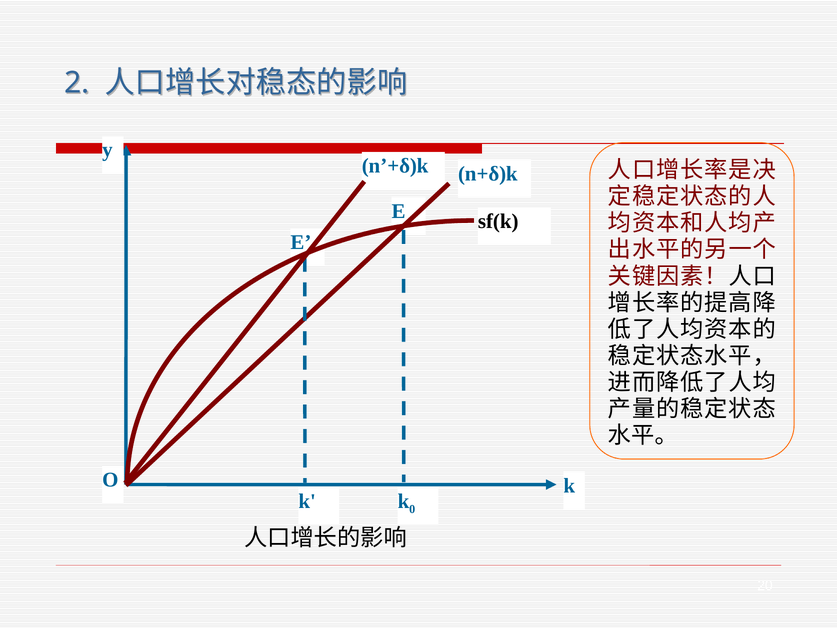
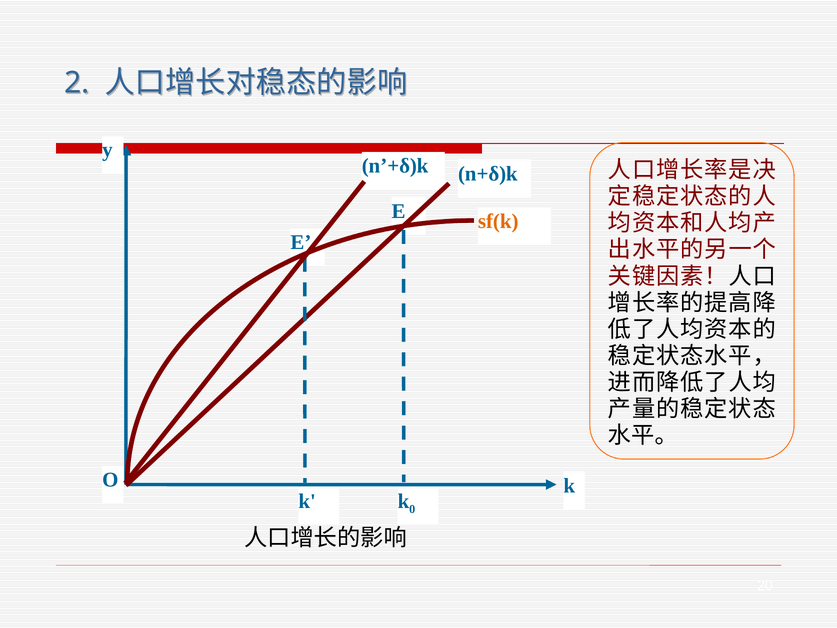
sf(k colour: black -> orange (498, 221)
